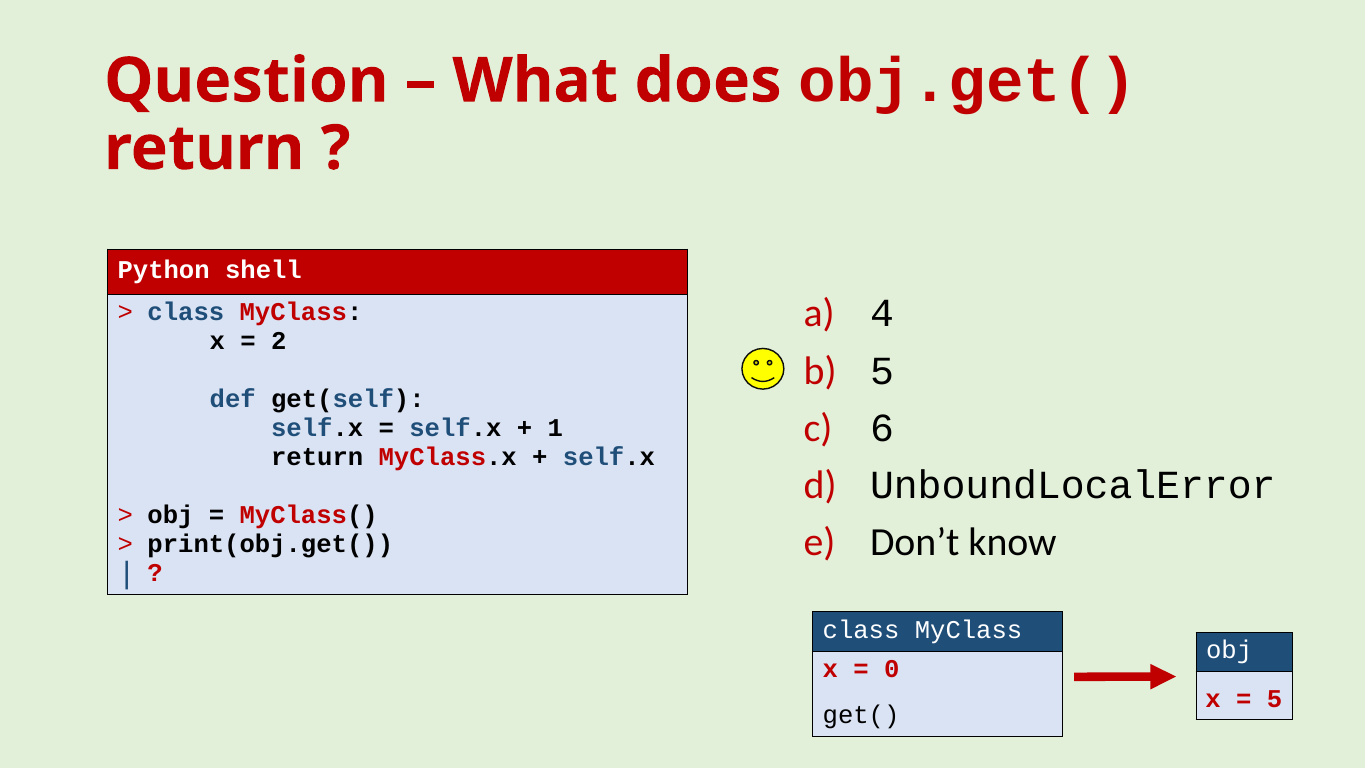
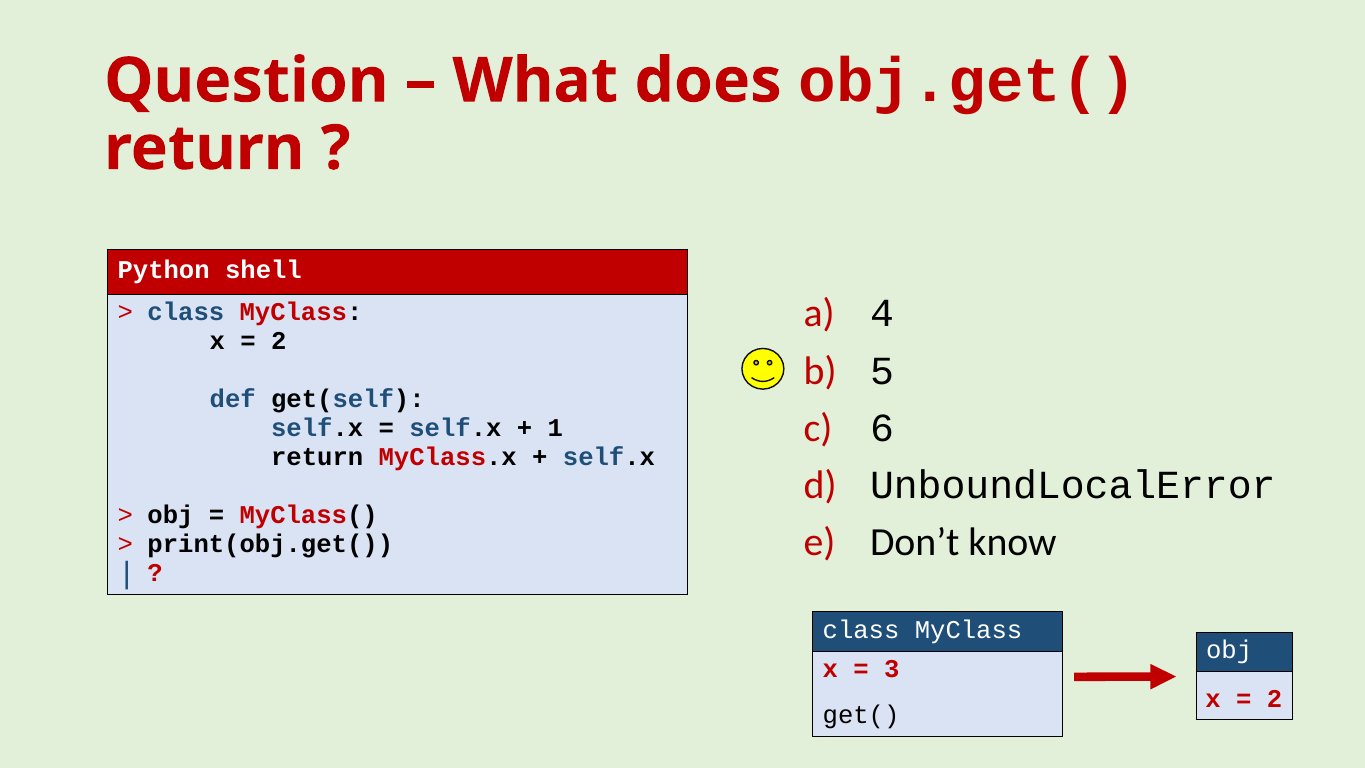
0: 0 -> 3 (892, 669)
5: 5 -> 2 (1274, 699)
